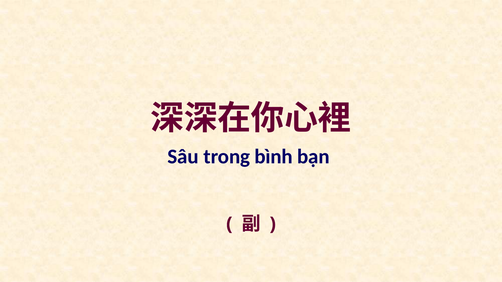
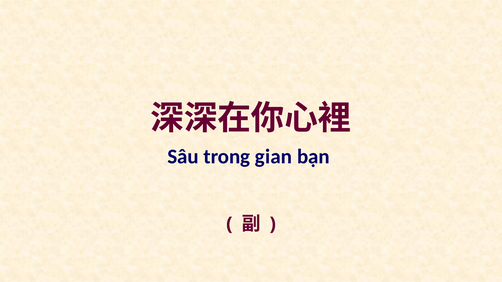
bình: bình -> gian (274, 157)
